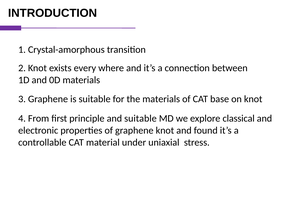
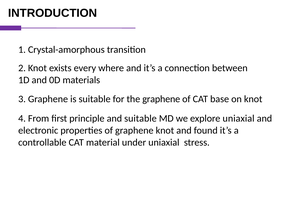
the materials: materials -> graphene (161, 99)
explore classical: classical -> uniaxial (239, 119)
